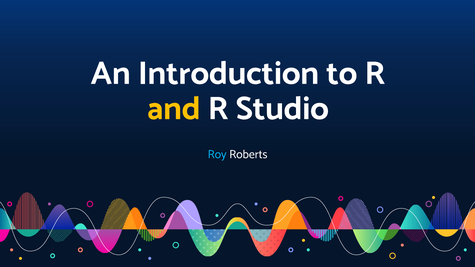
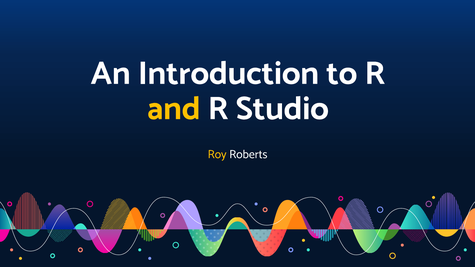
Roy colour: light blue -> yellow (217, 154)
